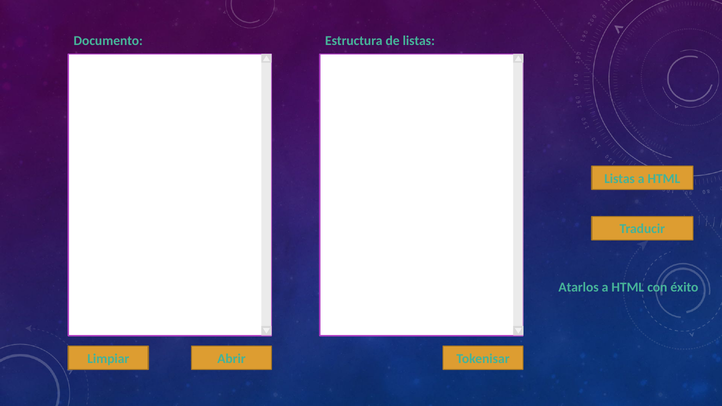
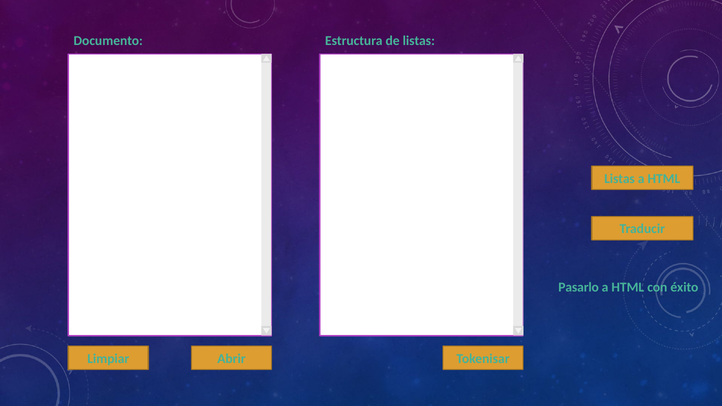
Atarlos: Atarlos -> Pasarlo (579, 287)
